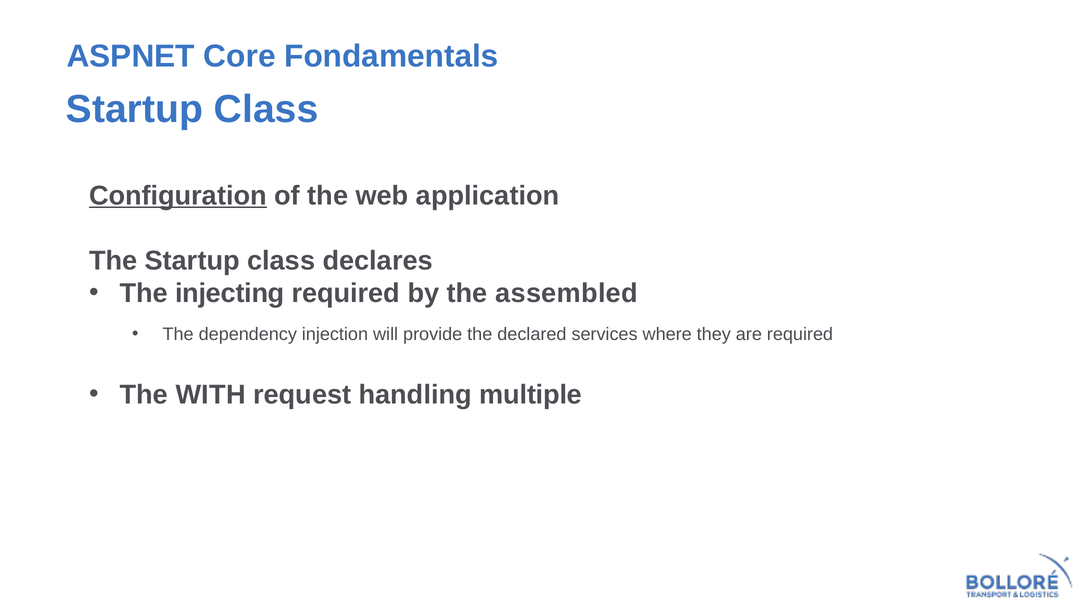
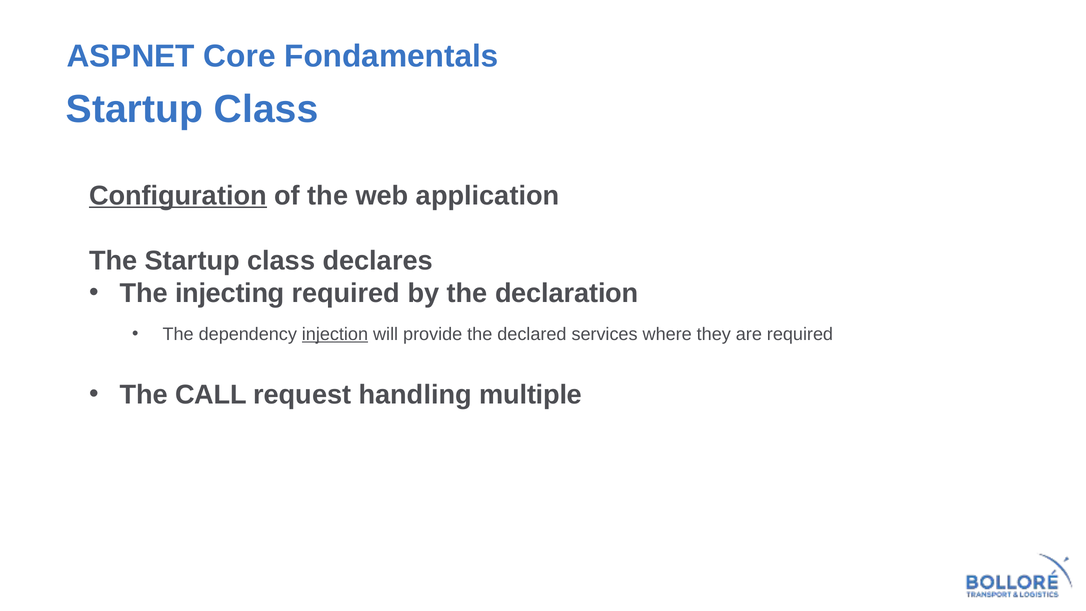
assembled: assembled -> declaration (567, 293)
injection underline: none -> present (335, 334)
WITH: WITH -> CALL (211, 395)
